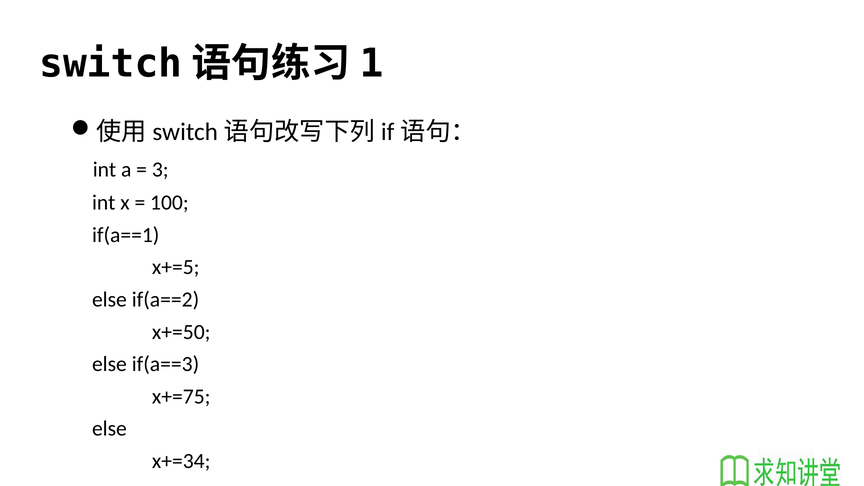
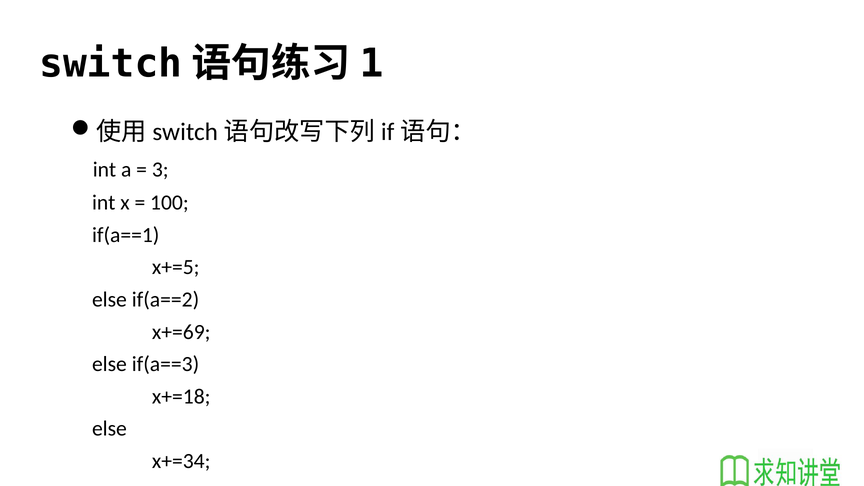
x+=50: x+=50 -> x+=69 (181, 332)
x+=75: x+=75 -> x+=18 (181, 397)
